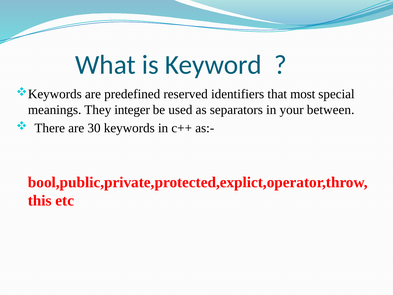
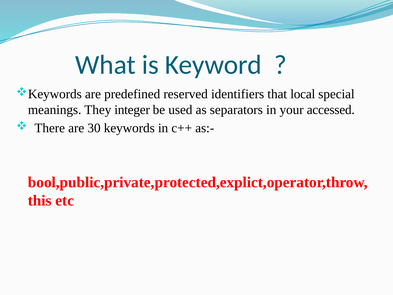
most: most -> local (303, 94)
between: between -> accessed (331, 110)
